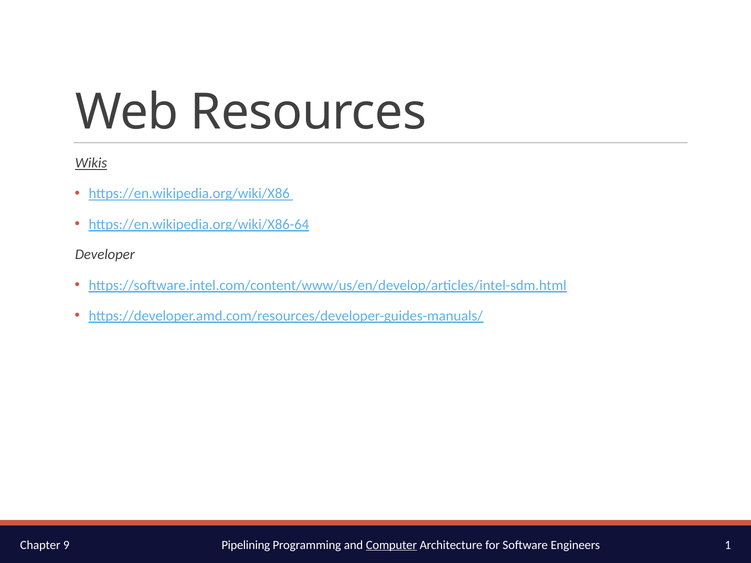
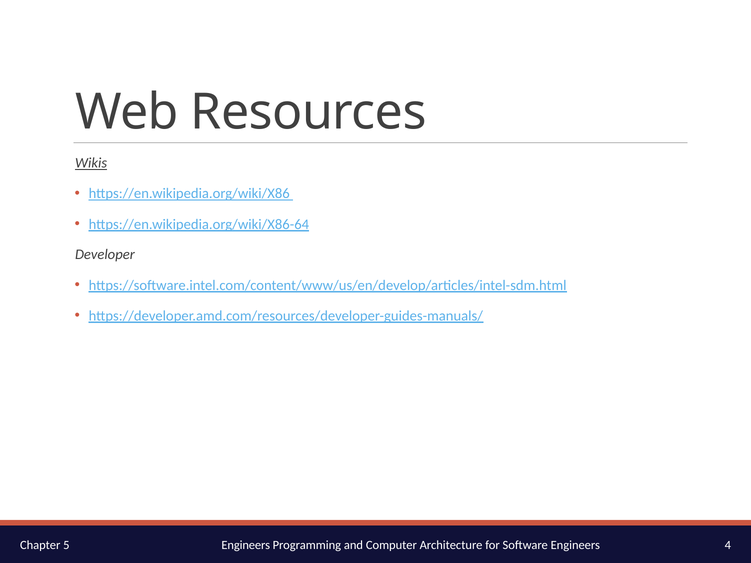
Pipelining: Pipelining -> Engineers (246, 545)
Computer underline: present -> none (391, 545)
1: 1 -> 4 (728, 545)
9: 9 -> 5 (66, 545)
